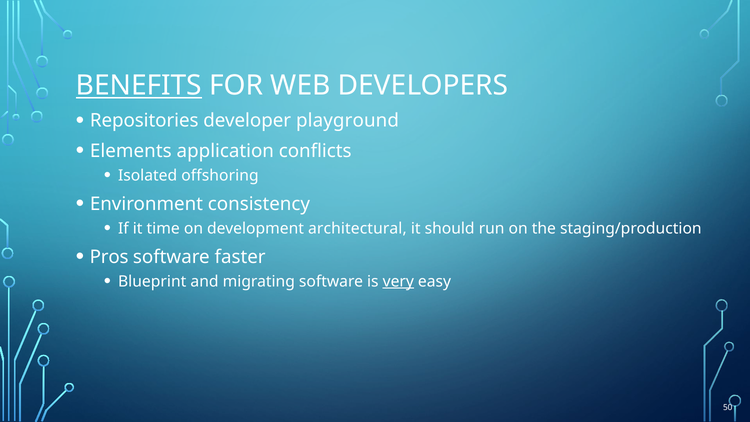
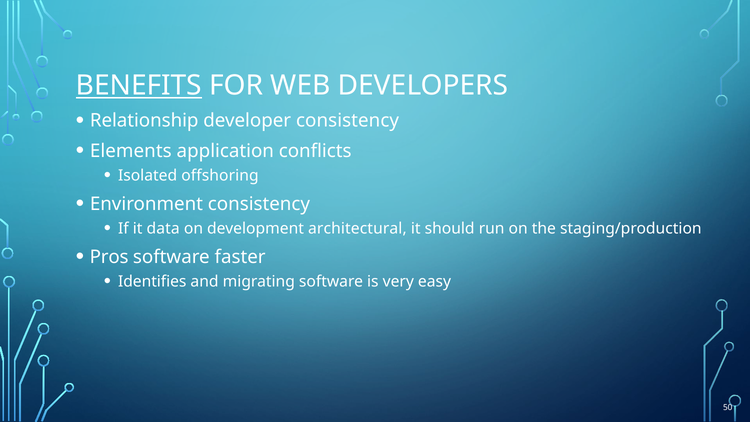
Repositories: Repositories -> Relationship (144, 121)
developer playground: playground -> consistency (348, 121)
time: time -> data (163, 228)
Blueprint: Blueprint -> Identifies (152, 281)
very underline: present -> none (398, 281)
